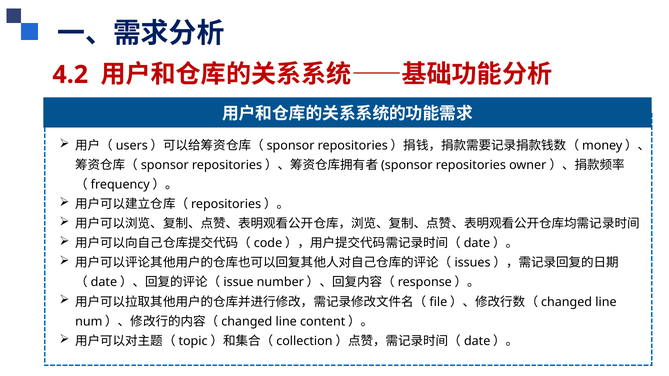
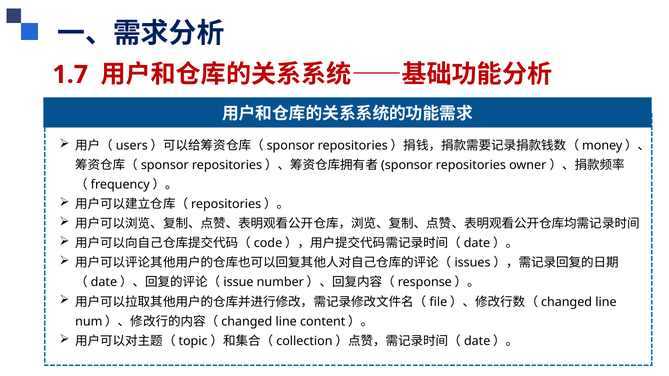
4.2: 4.2 -> 1.7 (70, 75)
